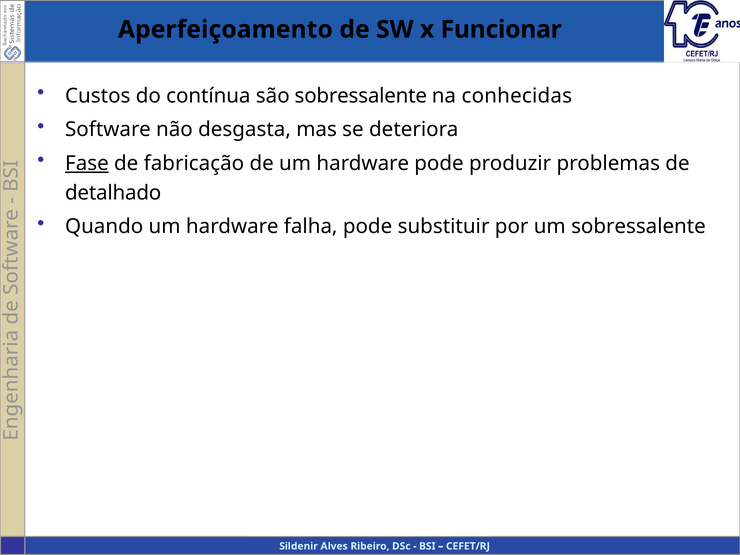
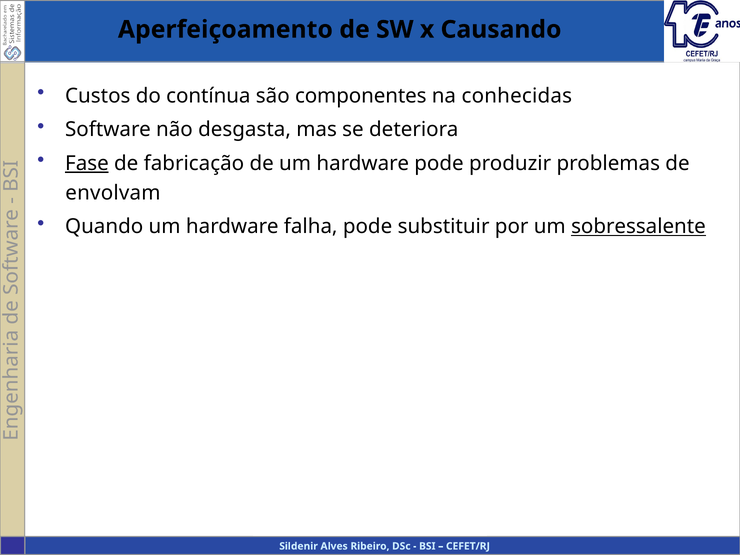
Funcionar: Funcionar -> Causando (501, 30)
são sobressalente: sobressalente -> componentes (361, 96)
detalhado: detalhado -> envolvam (113, 193)
sobressalente underline: none -> present (638, 227)
